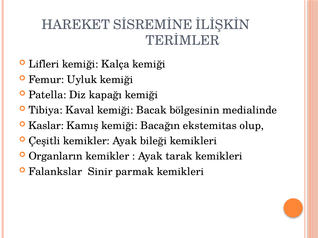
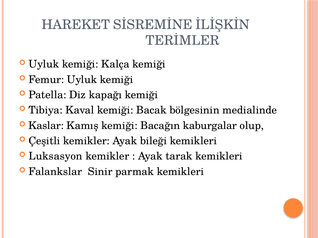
Lifleri: Lifleri -> Uyluk (44, 64)
ekstemitas: ekstemitas -> kaburgalar (210, 126)
Organların: Organların -> Luksasyon (56, 157)
